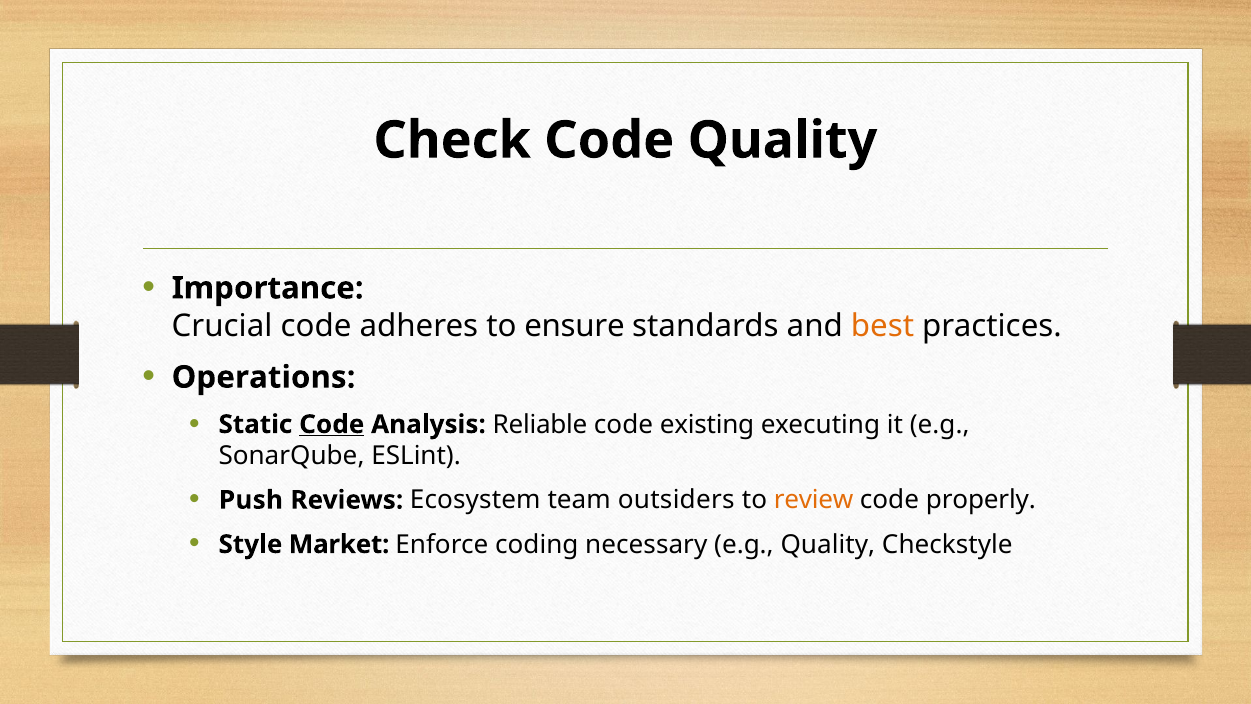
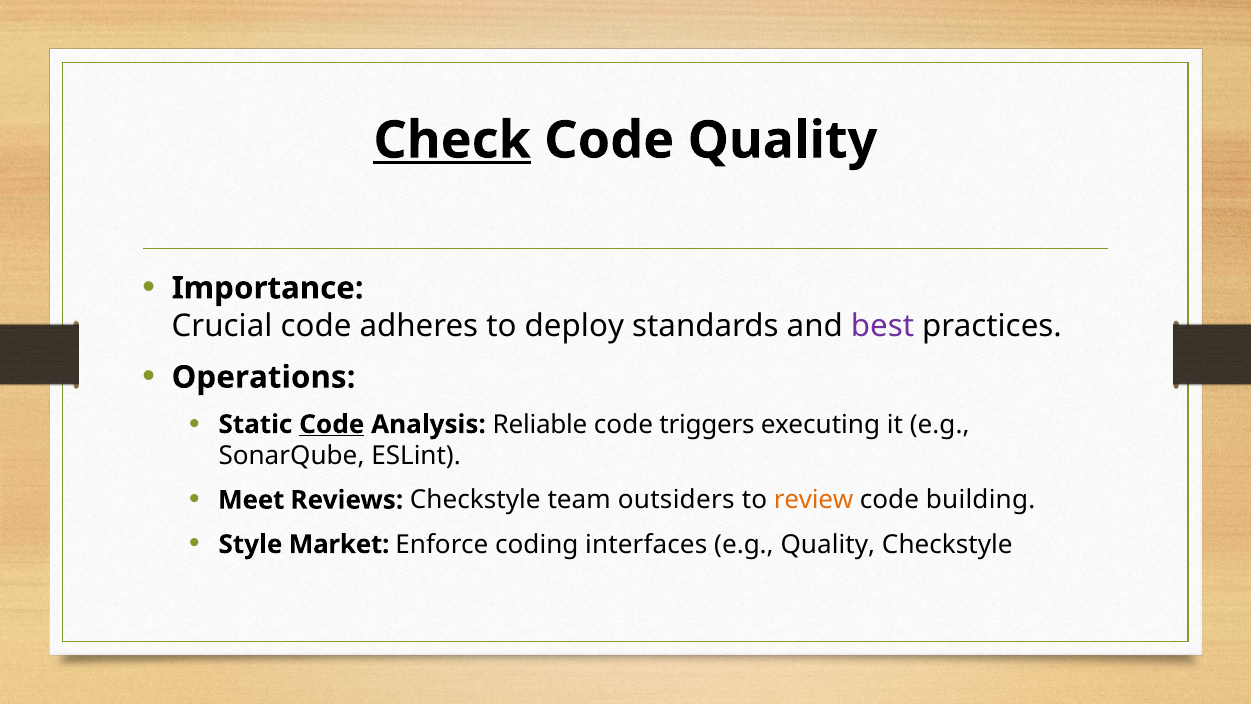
Check underline: none -> present (452, 140)
ensure: ensure -> deploy (574, 326)
best colour: orange -> purple (883, 326)
existing: existing -> triggers (707, 424)
Push: Push -> Meet (251, 500)
Reviews Ecosystem: Ecosystem -> Checkstyle (475, 500)
properly: properly -> building (981, 500)
necessary: necessary -> interfaces (646, 544)
